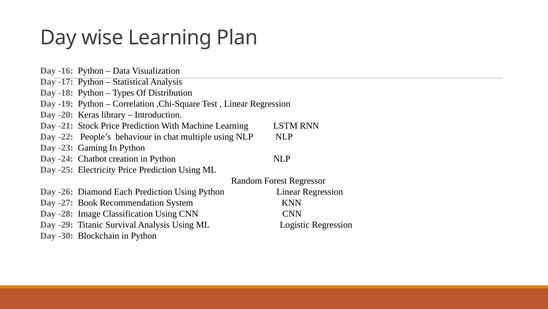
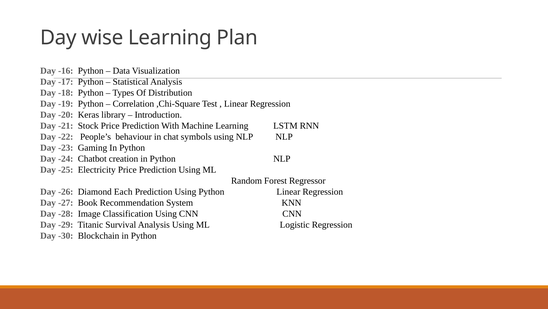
multiple: multiple -> symbols (196, 136)
